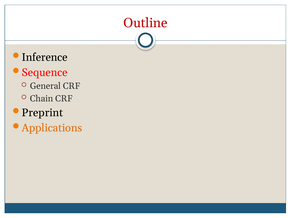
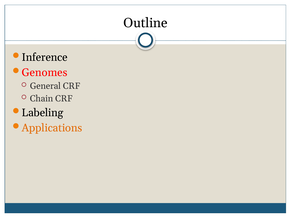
Outline colour: red -> black (145, 23)
Sequence: Sequence -> Genomes (45, 73)
Preprint: Preprint -> Labeling (42, 113)
